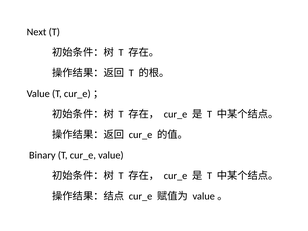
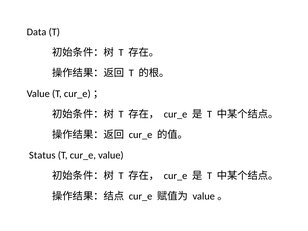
Next: Next -> Data (37, 32)
Binary: Binary -> Status (42, 155)
